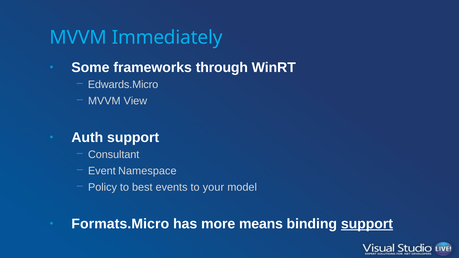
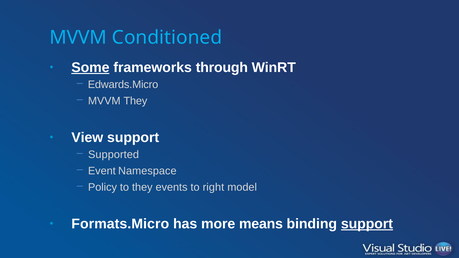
Immediately: Immediately -> Conditioned (167, 37)
Some underline: none -> present (90, 67)
MVVM View: View -> They (135, 101)
Auth: Auth -> View (87, 138)
Consultant: Consultant -> Supported (114, 155)
to best: best -> they (142, 187)
your: your -> right (213, 187)
